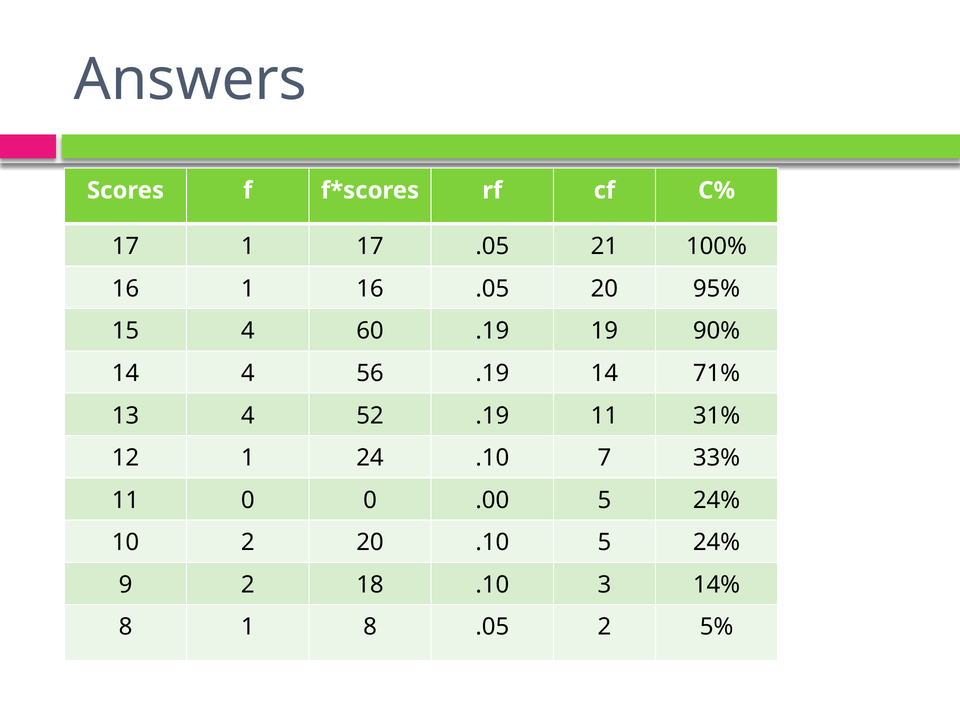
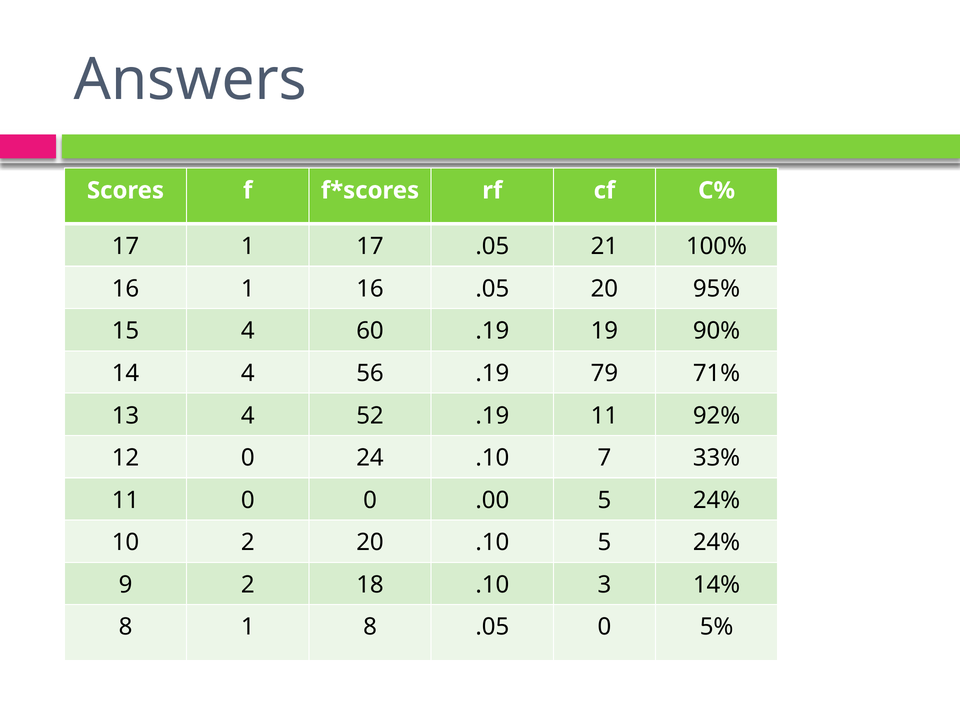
.19 14: 14 -> 79 (604, 373)
31%: 31% -> 92% (717, 416)
12 1: 1 -> 0 (248, 458)
.05 2: 2 -> 0 (604, 627)
